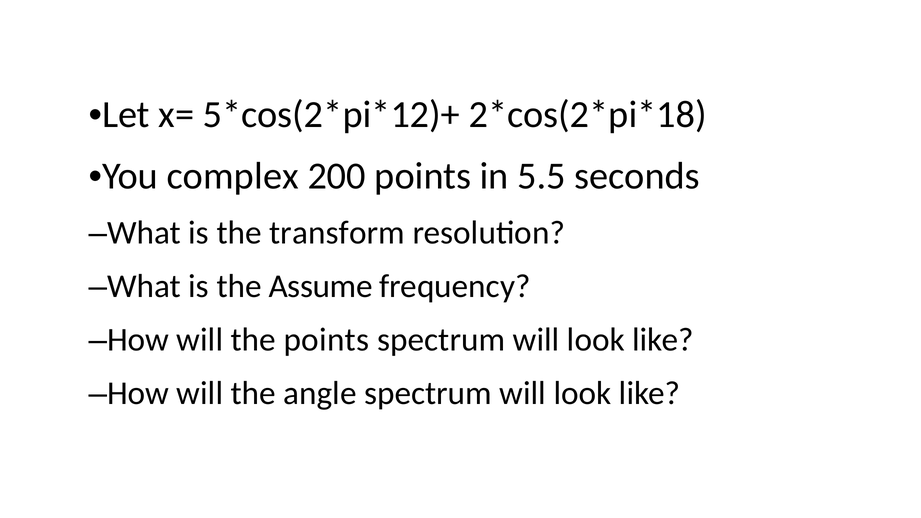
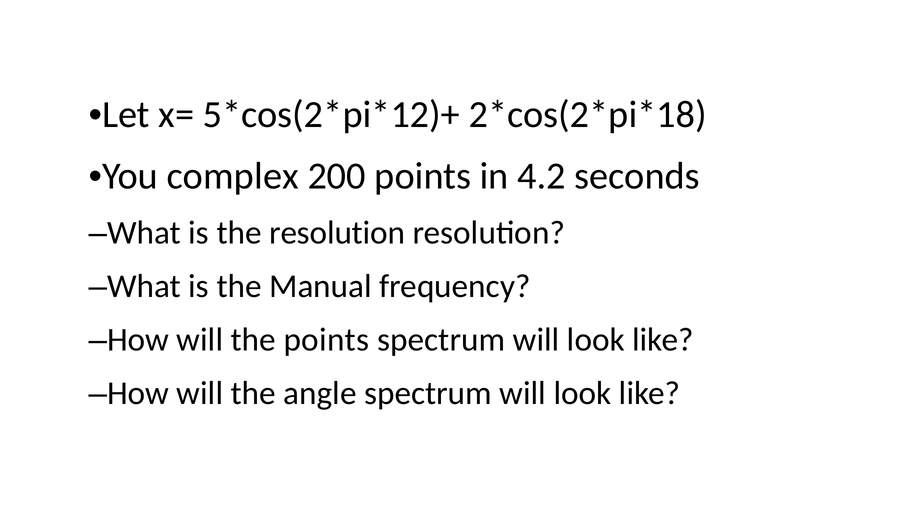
5.5: 5.5 -> 4.2 (542, 176)
the transform: transform -> resolution (337, 233)
Assume: Assume -> Manual (320, 286)
